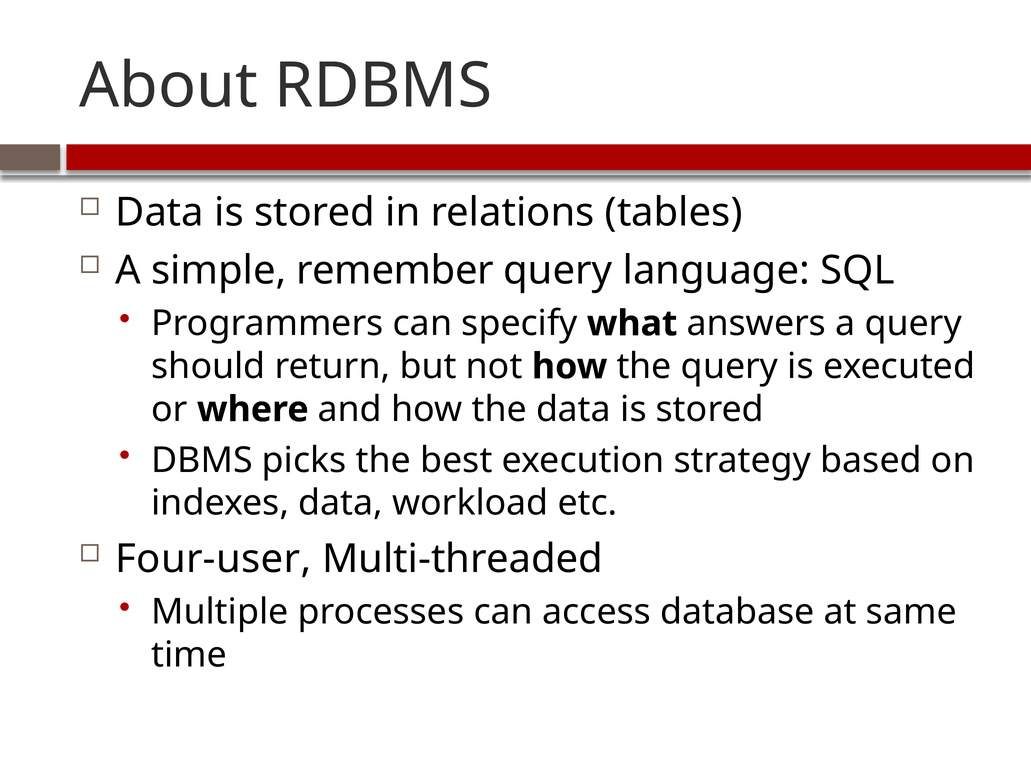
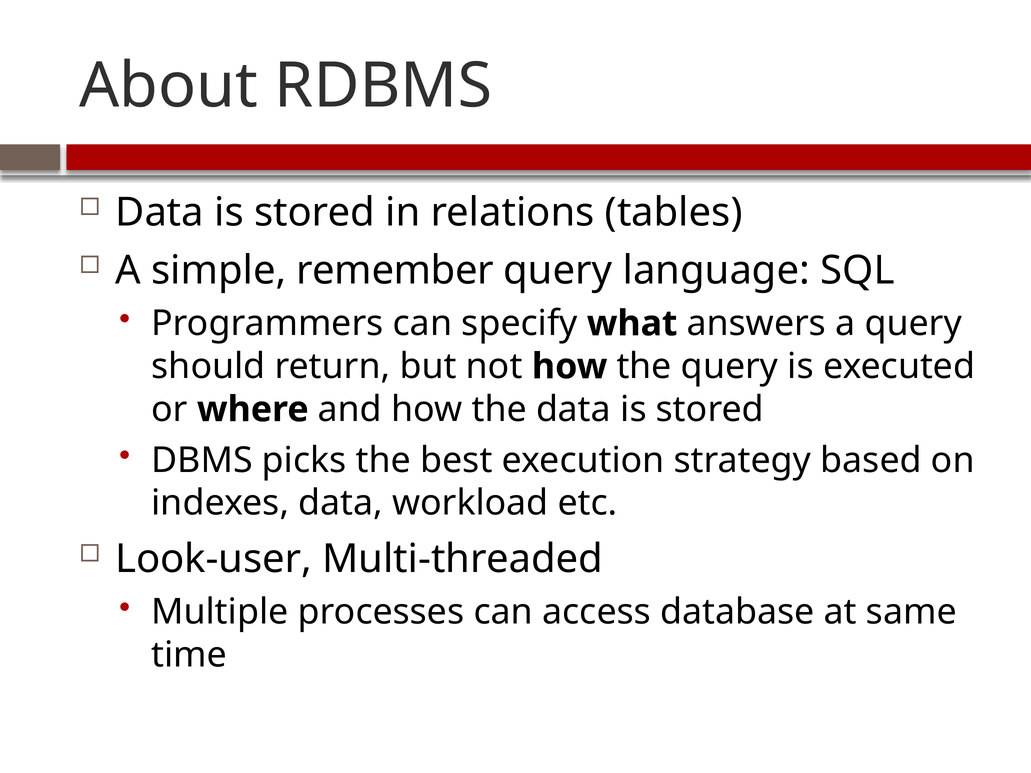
Four-user: Four-user -> Look-user (214, 559)
